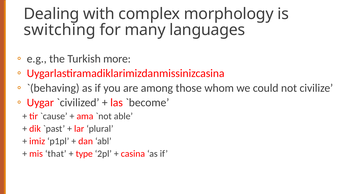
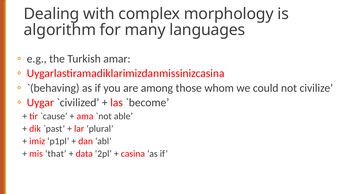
switching: switching -> algorithm (60, 30)
more: more -> amar (117, 59)
type: type -> data (84, 154)
